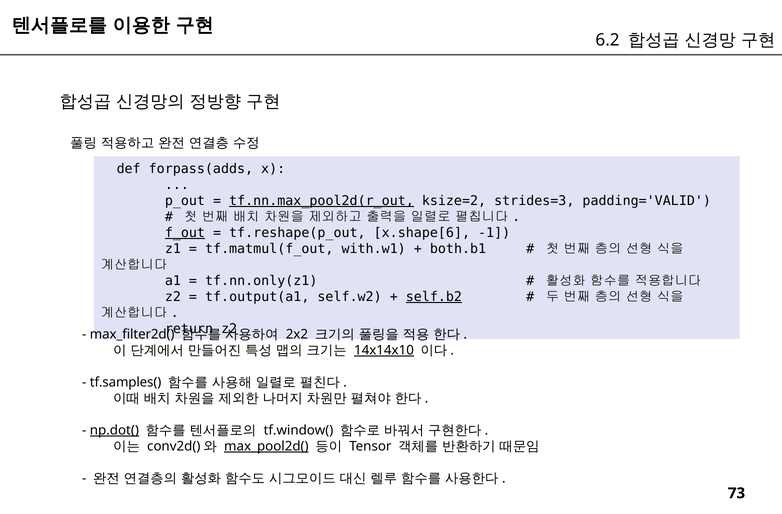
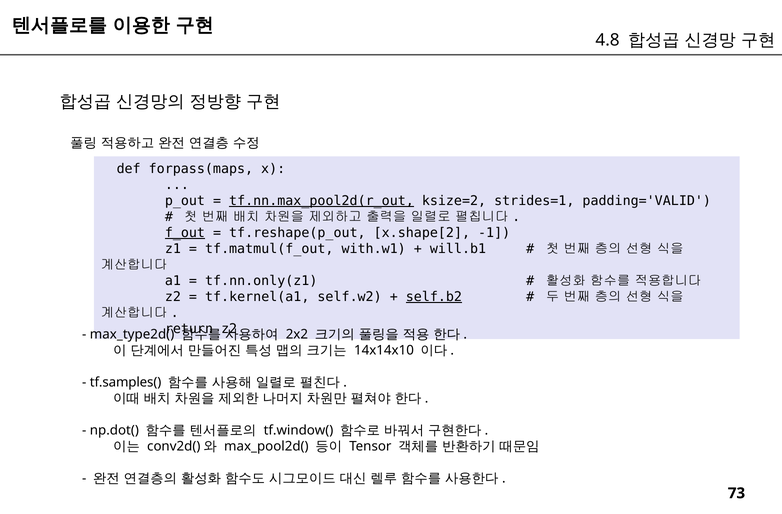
6.2: 6.2 -> 4.8 (608, 40)
forpass(adds: forpass(adds -> forpass(maps (201, 169)
strides=3: strides=3 -> strides=1 (534, 200)
x.shape[6: x.shape[6 -> x.shape[2 (422, 232)
both.b1: both.b1 -> will.b1 (458, 248)
tf.output(a1: tf.output(a1 -> tf.kernel(a1 (257, 296)
max_filter2d(: max_filter2d( -> max_type2d( (132, 334)
14x14x10 underline: present -> none (384, 350)
np.dot( underline: present -> none (114, 430)
max_pool2d( underline: present -> none (266, 446)
